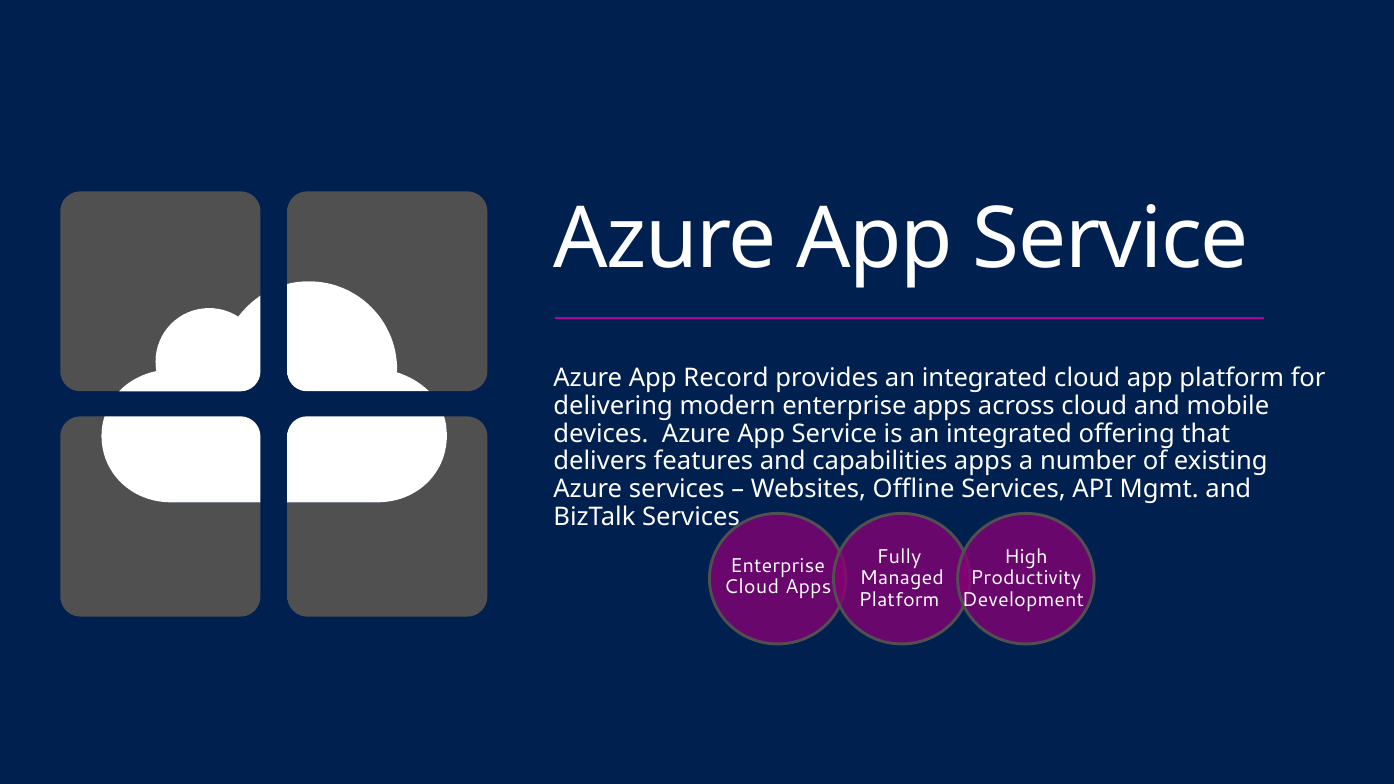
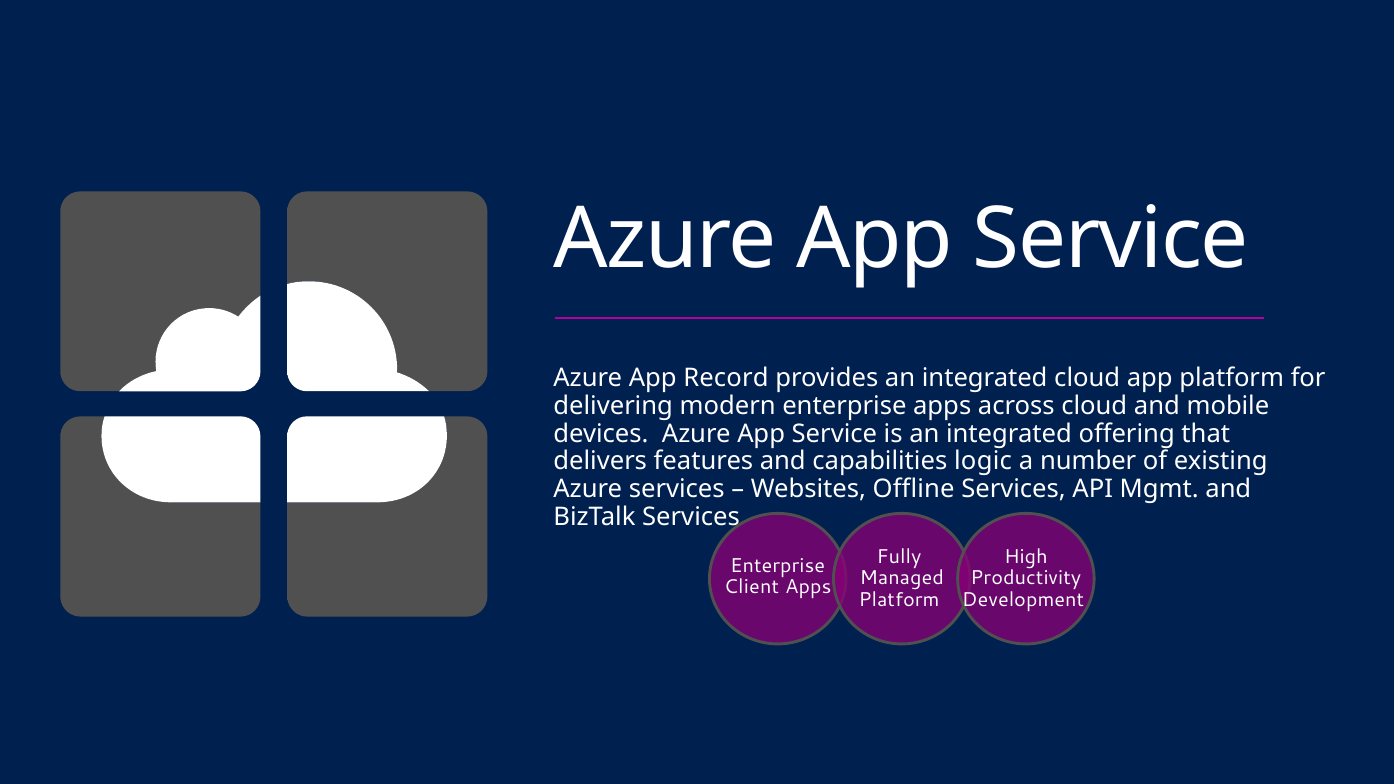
capabilities apps: apps -> logic (983, 461)
Cloud: Cloud -> Client (752, 587)
